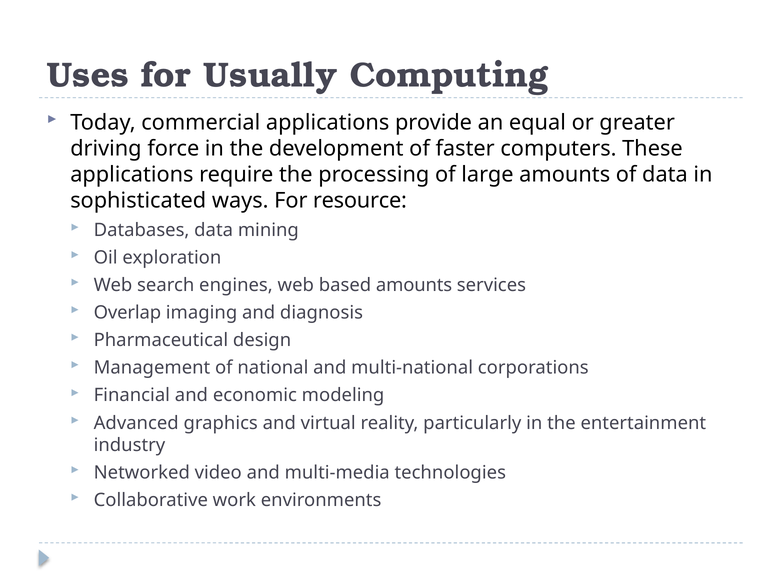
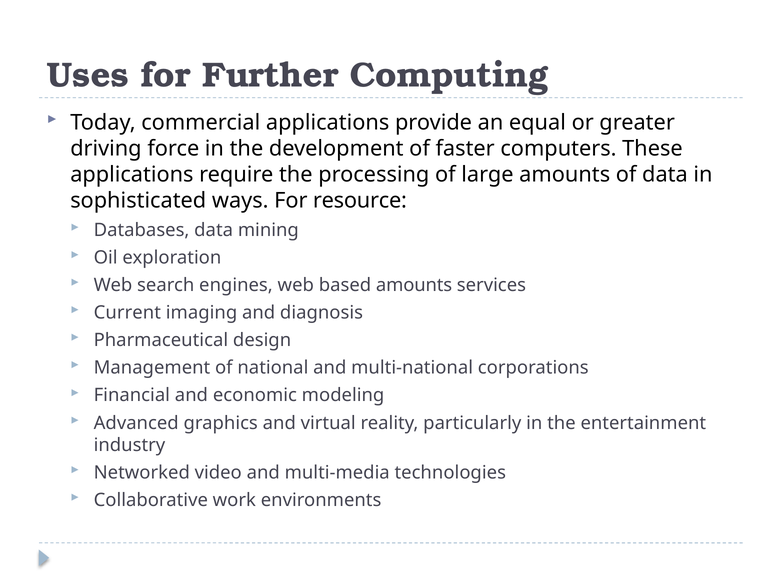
Usually: Usually -> Further (270, 75)
Overlap: Overlap -> Current (127, 313)
